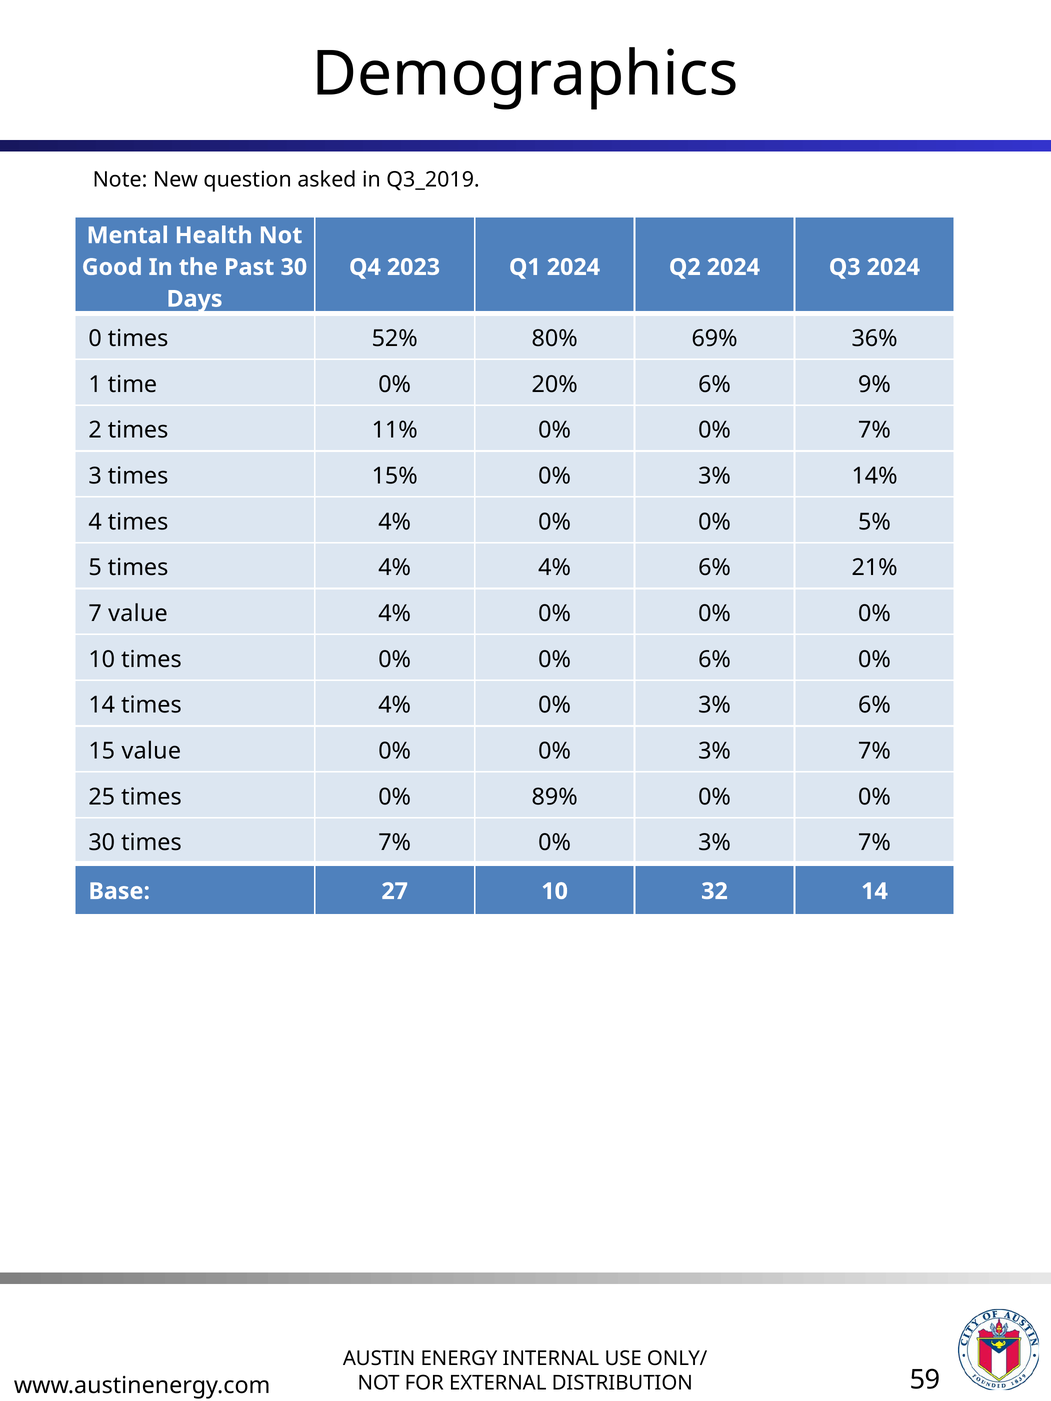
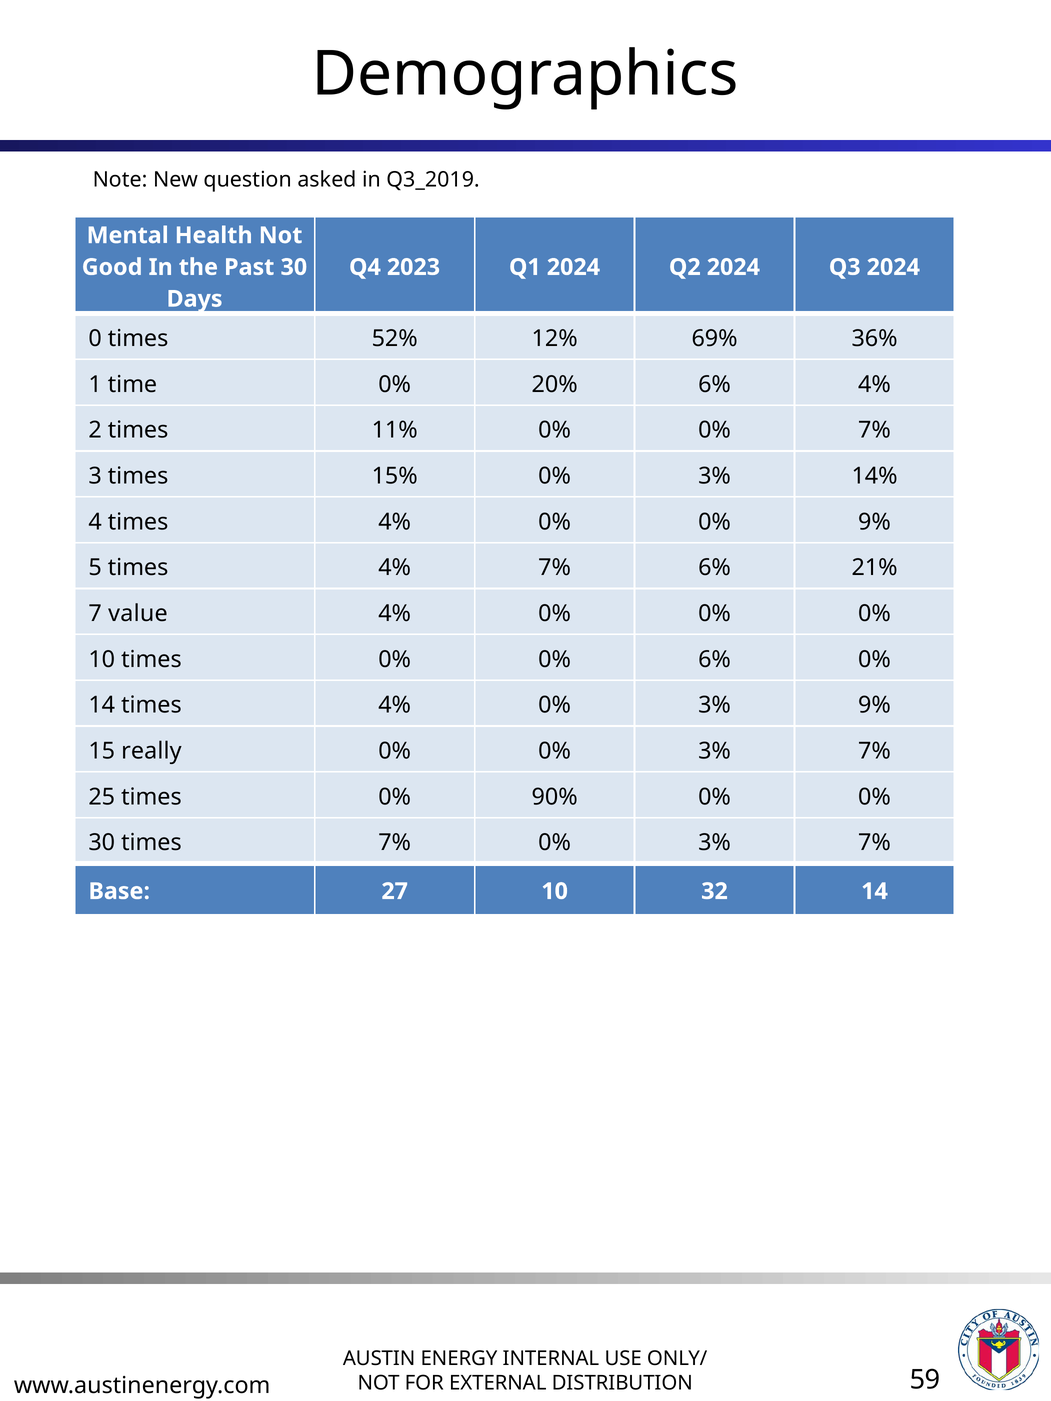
80%: 80% -> 12% (555, 339)
6% 9%: 9% -> 4% (874, 384)
0% 5%: 5% -> 9% (874, 522)
4% 4%: 4% -> 7% (555, 568)
3% 6%: 6% -> 9% (874, 705)
15 value: value -> really (151, 751)
89%: 89% -> 90% (555, 797)
